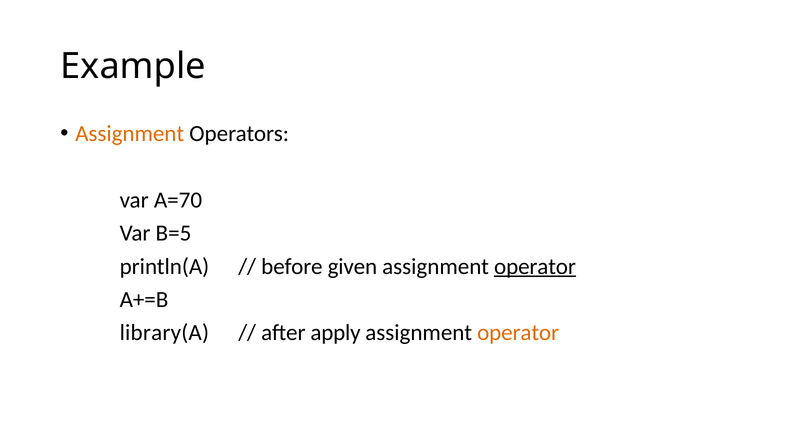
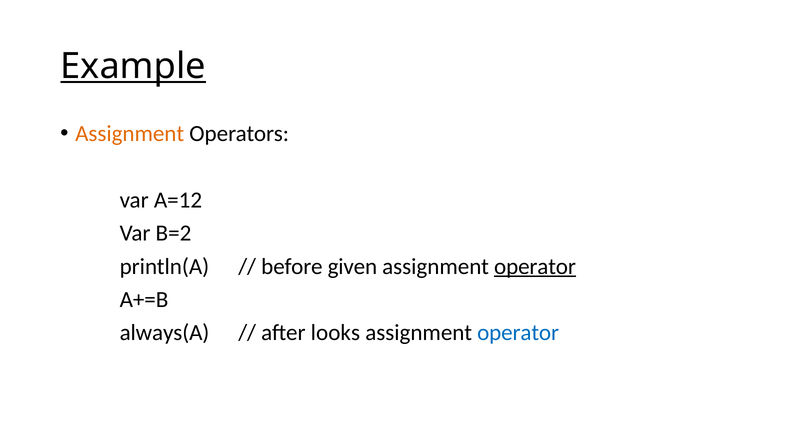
Example underline: none -> present (133, 66)
A=70: A=70 -> A=12 (178, 200)
B=5: B=5 -> B=2 (173, 233)
library(A: library(A -> always(A (164, 333)
apply: apply -> looks (335, 333)
operator colour: orange -> blue (518, 333)
